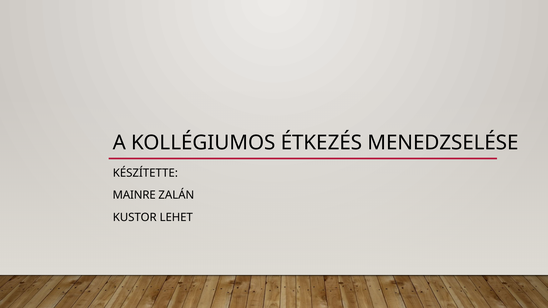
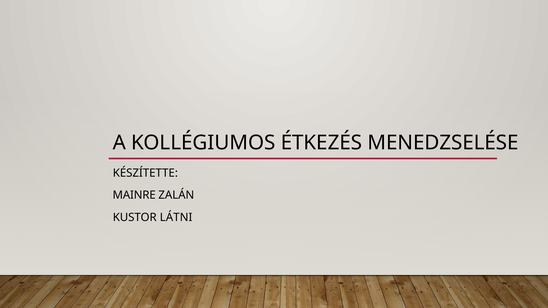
LEHET: LEHET -> LÁTNI (176, 218)
